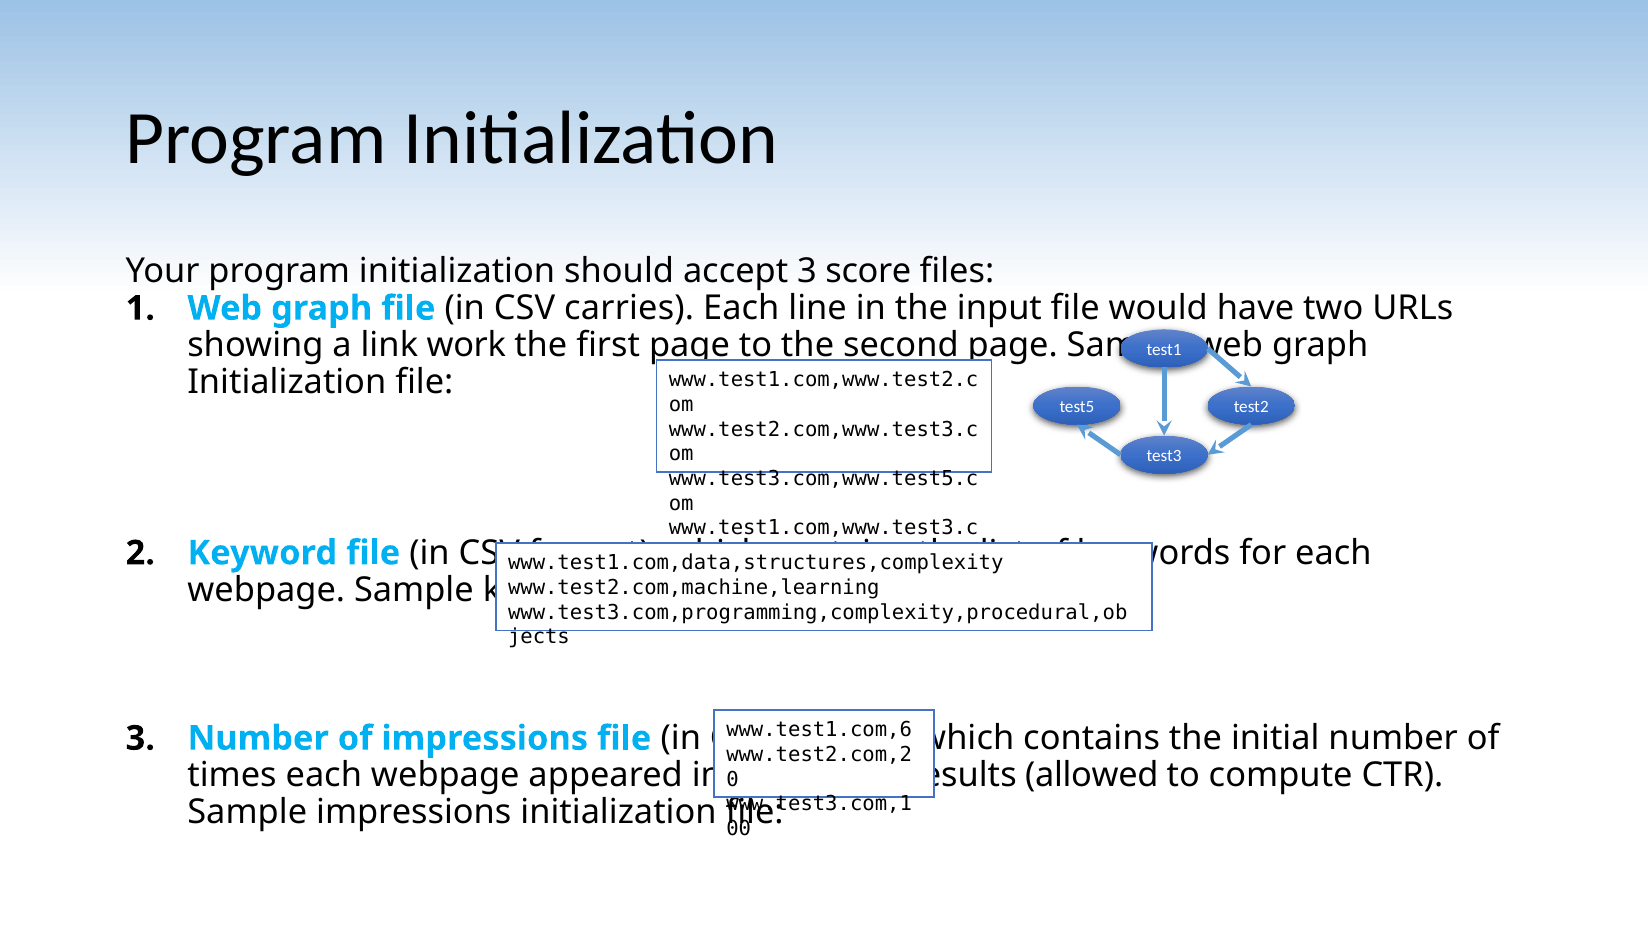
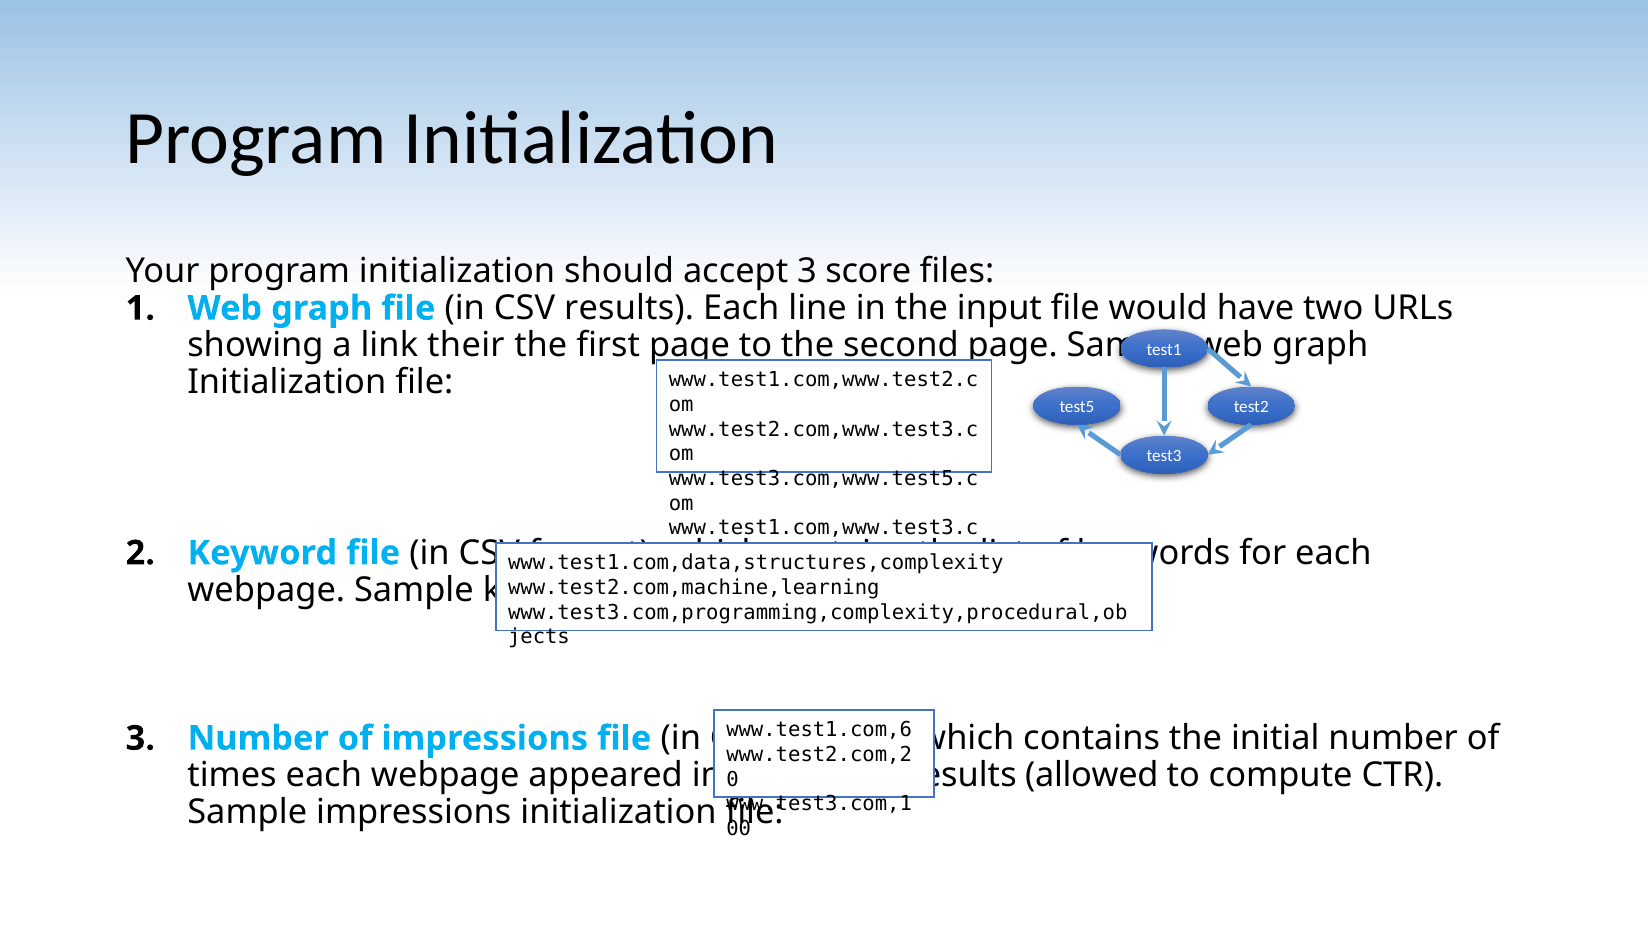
CSV carries: carries -> results (629, 308)
work: work -> their (466, 345)
